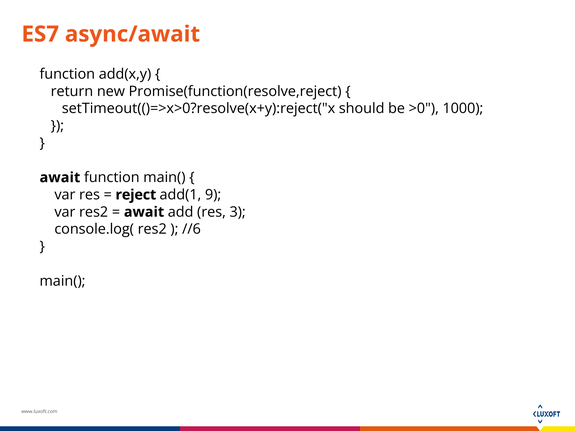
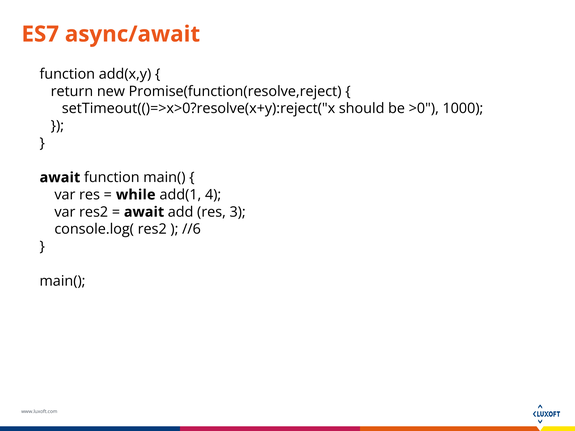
reject: reject -> while (136, 195)
9: 9 -> 4 (213, 195)
